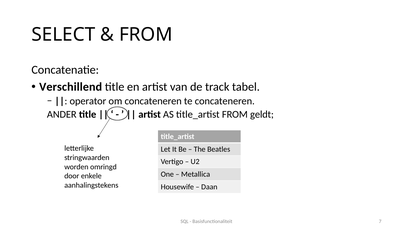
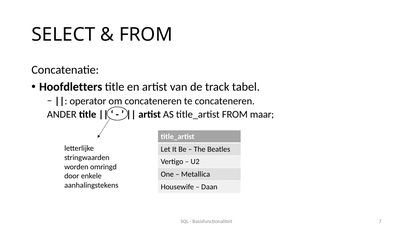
Verschillend: Verschillend -> Hoofdletters (71, 87)
geldt: geldt -> maar (262, 115)
